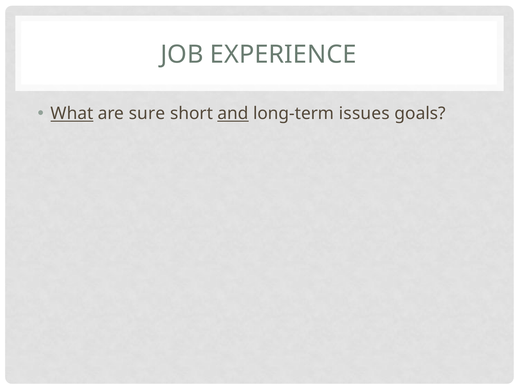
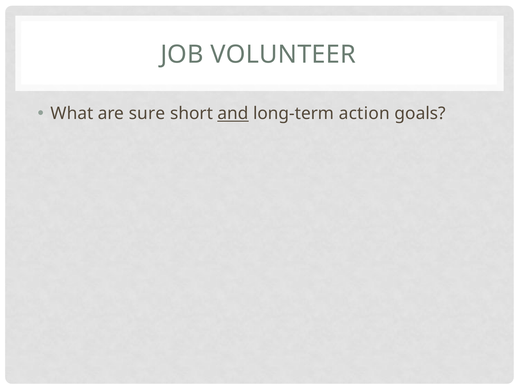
EXPERIENCE: EXPERIENCE -> VOLUNTEER (283, 54)
What underline: present -> none (72, 114)
issues: issues -> action (364, 114)
